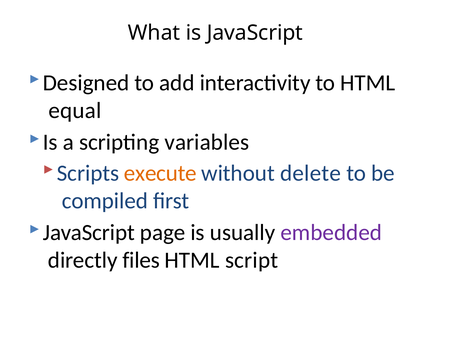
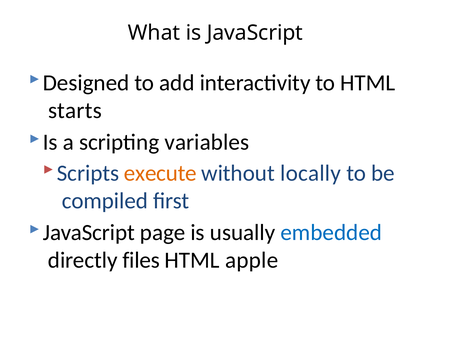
equal: equal -> starts (75, 111)
delete: delete -> locally (311, 173)
embedded colour: purple -> blue (331, 233)
script: script -> apple (252, 260)
